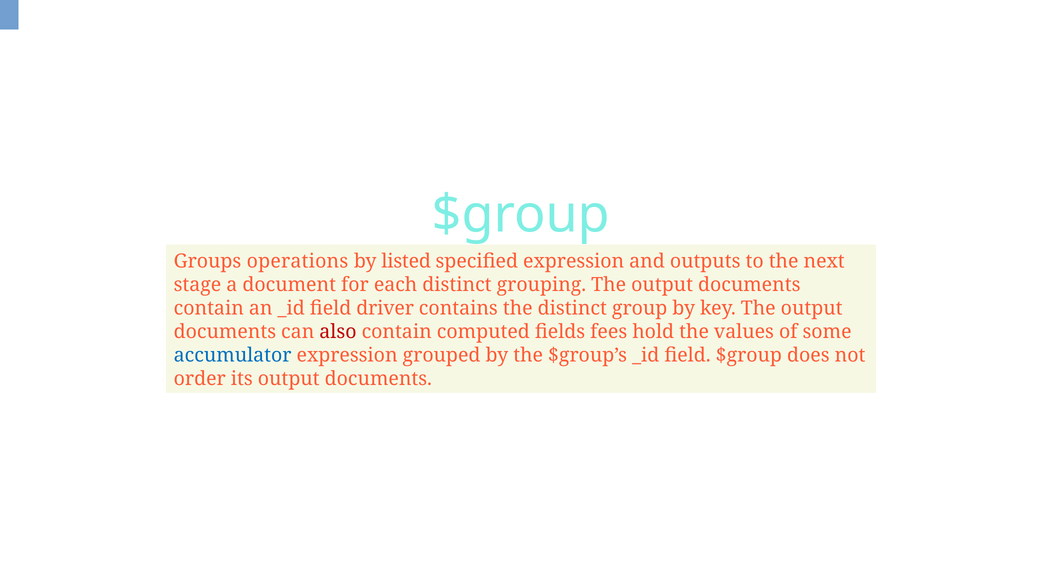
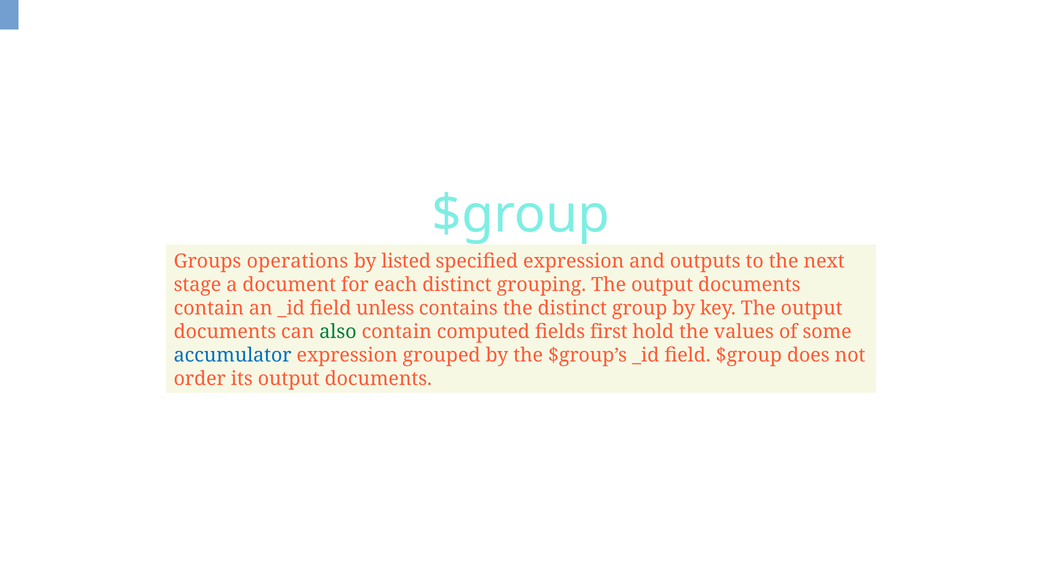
driver: driver -> unless (385, 308)
also colour: red -> green (338, 332)
fees: fees -> first (609, 332)
